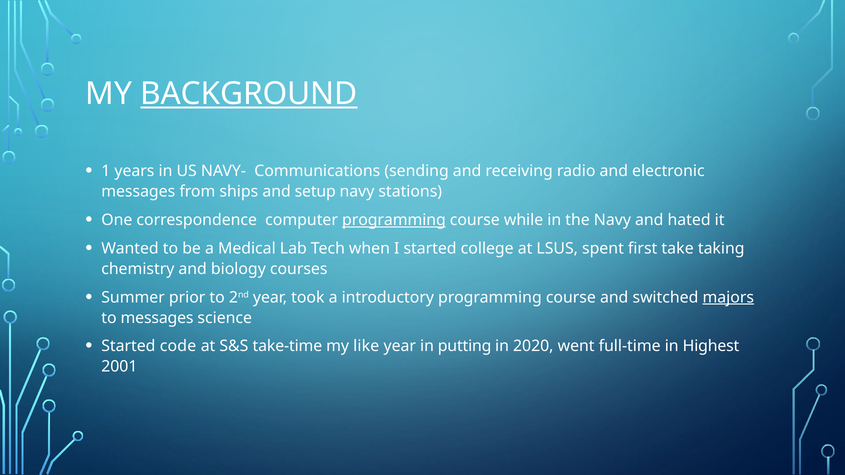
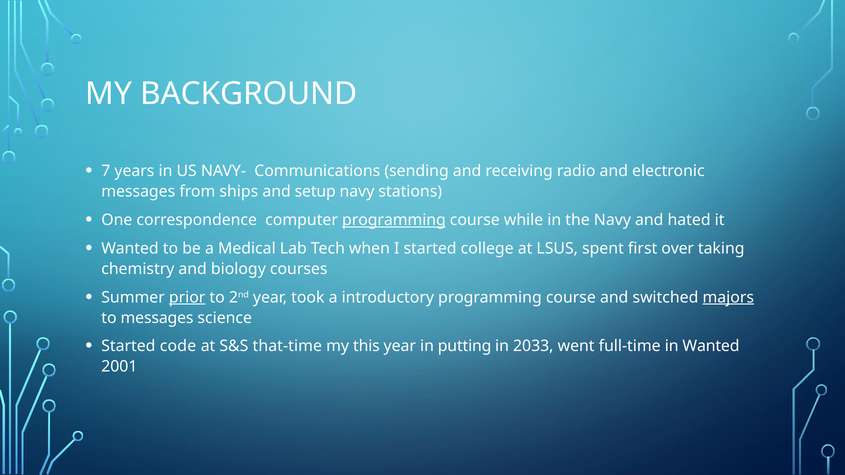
BACKGROUND underline: present -> none (249, 94)
1: 1 -> 7 (106, 171)
take: take -> over (678, 249)
prior underline: none -> present (187, 297)
take-time: take-time -> that-time (287, 346)
like: like -> this (366, 346)
2020: 2020 -> 2033 (533, 346)
in Highest: Highest -> Wanted (711, 346)
